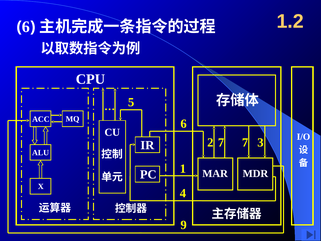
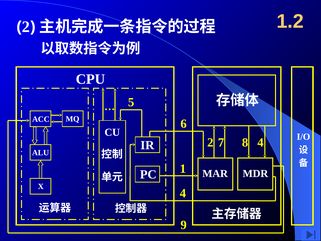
6: 6 -> 2 (26, 27)
2 7: 7 -> 8 (245, 142)
7 3: 3 -> 4 (260, 142)
